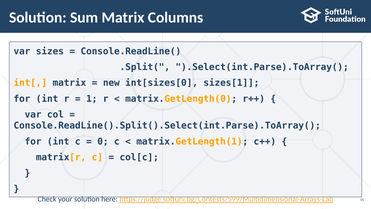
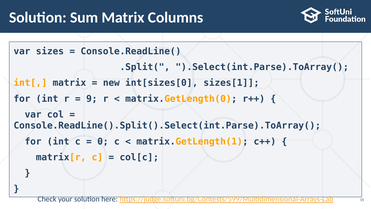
1: 1 -> 9 (92, 99)
